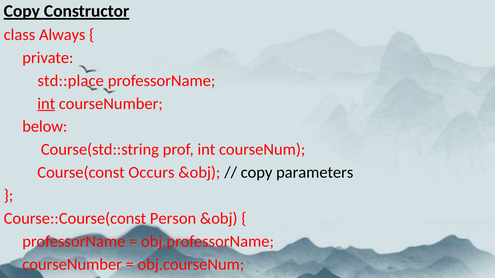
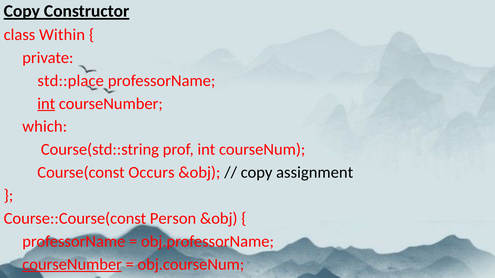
Always: Always -> Within (62, 35)
below: below -> which (45, 127)
parameters: parameters -> assignment (315, 173)
courseNumber underline: none -> present (72, 265)
